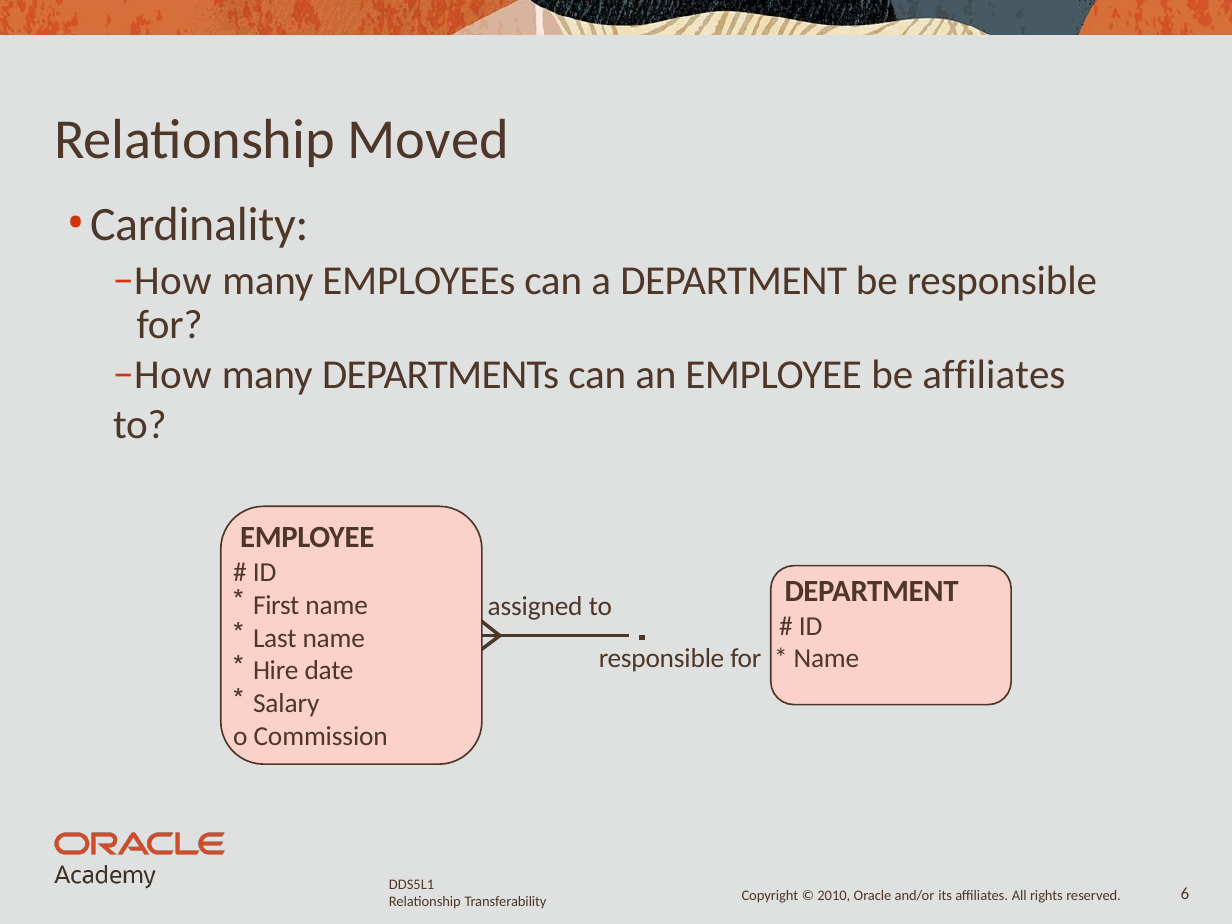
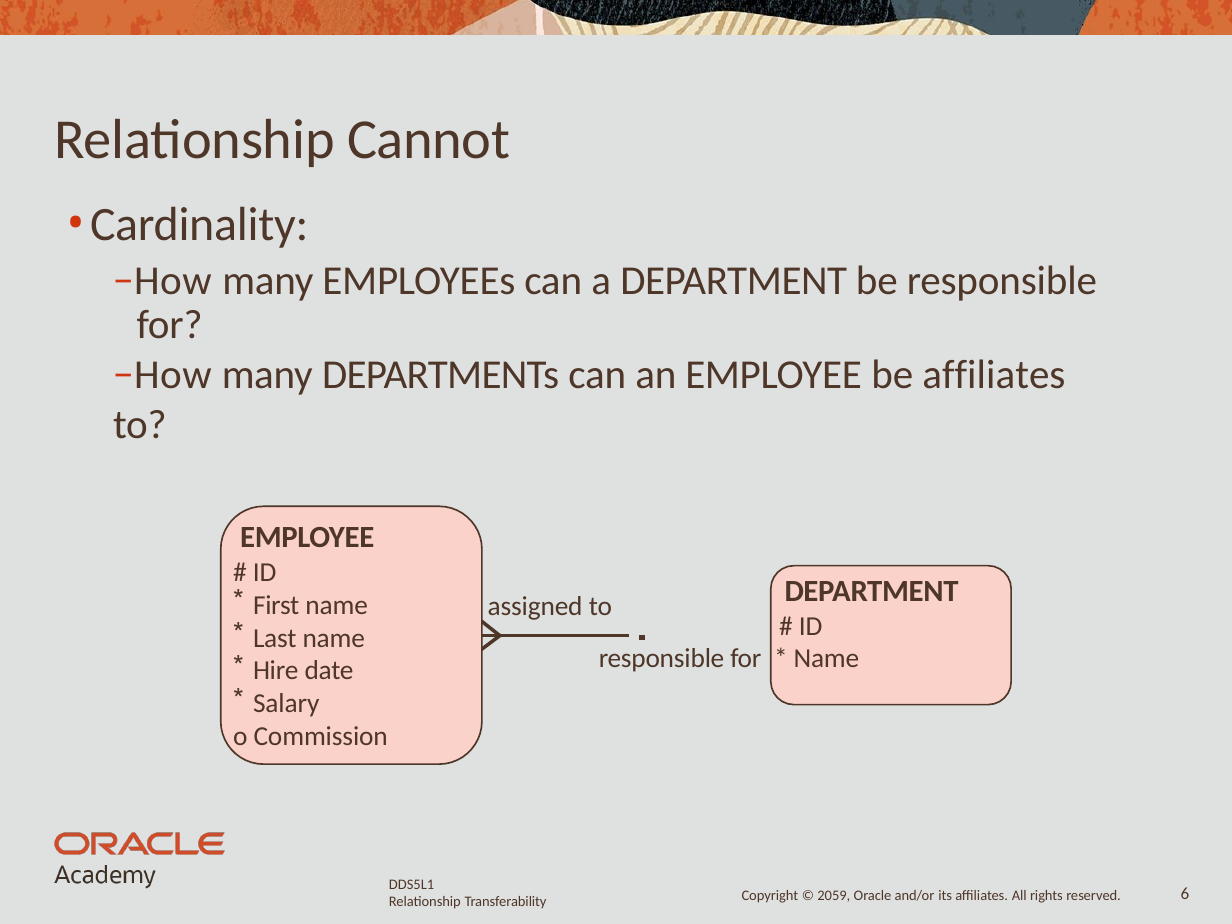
Moved: Moved -> Cannot (429, 140)
2010: 2010 -> 2059 (834, 896)
